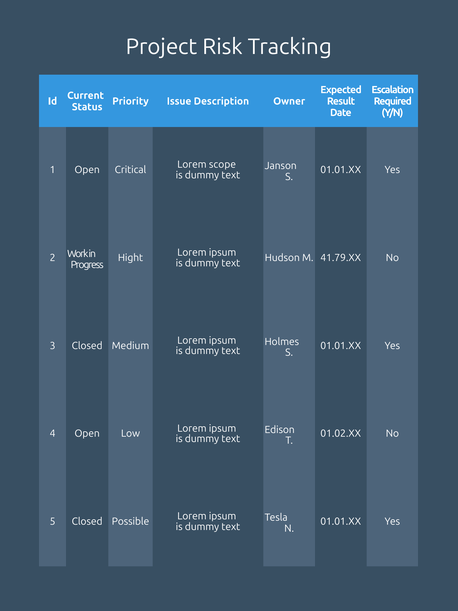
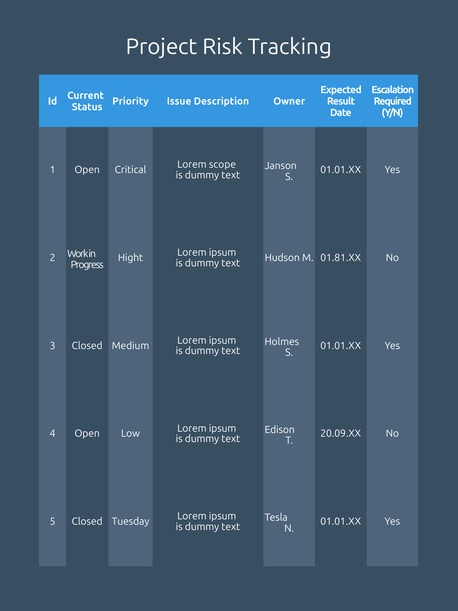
41.79.XX: 41.79.XX -> 01.81.XX (341, 258)
01.02.XX: 01.02.XX -> 20.09.XX (341, 433)
Possible: Possible -> Tuesday (131, 521)
